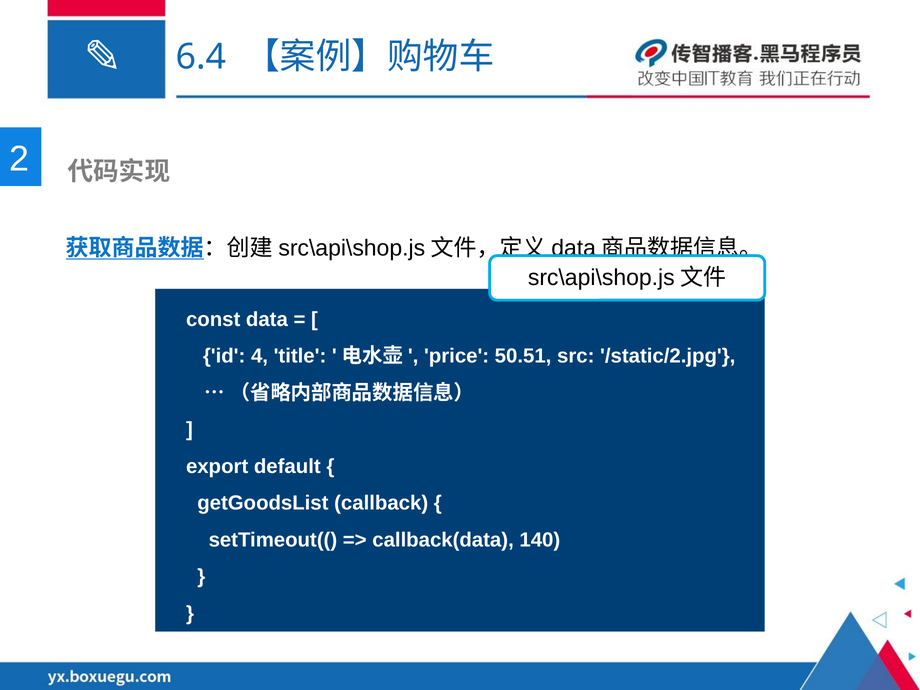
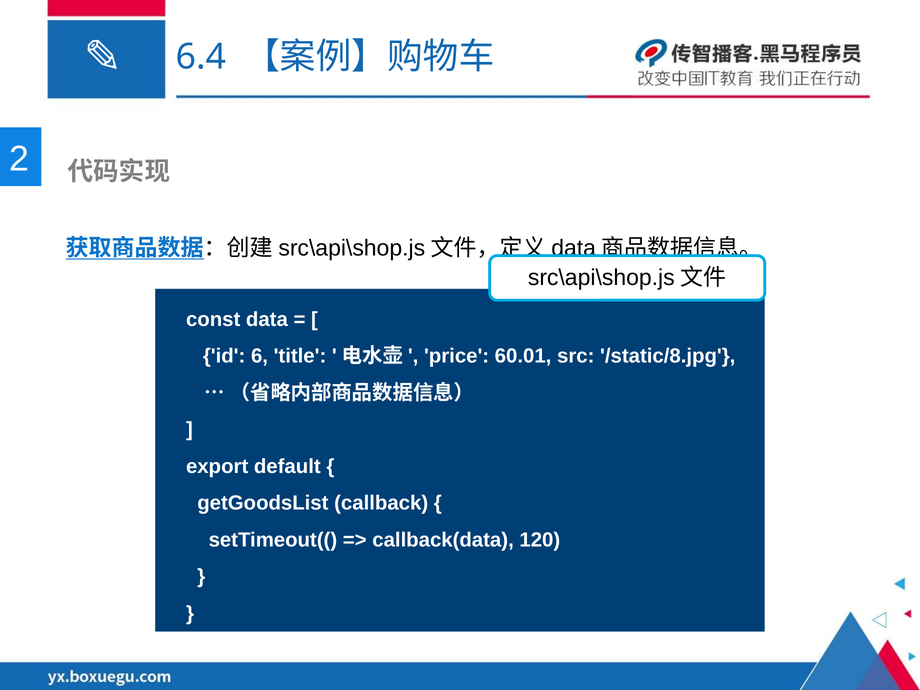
4: 4 -> 6 (260, 356)
50.51: 50.51 -> 60.01 (523, 356)
/static/2.jpg: /static/2.jpg -> /static/8.jpg (668, 356)
140: 140 -> 120 (540, 540)
